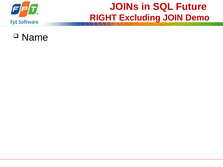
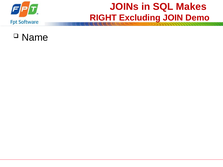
Future: Future -> Makes (191, 7)
